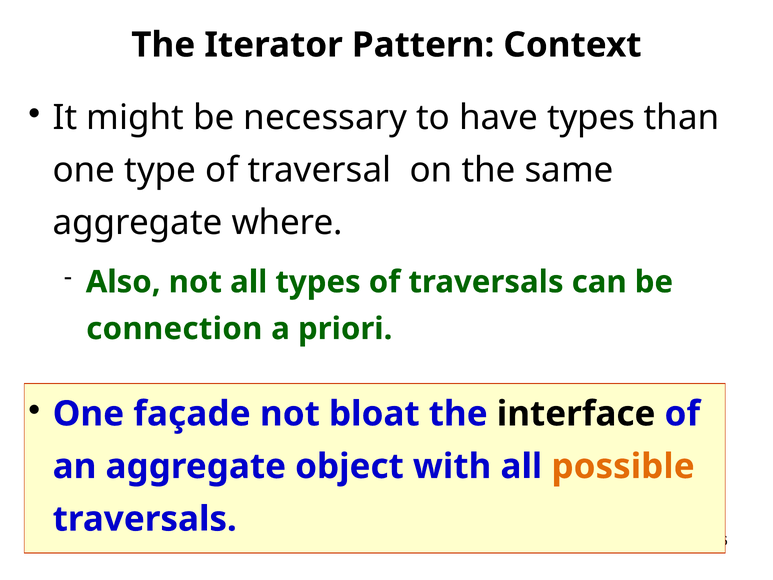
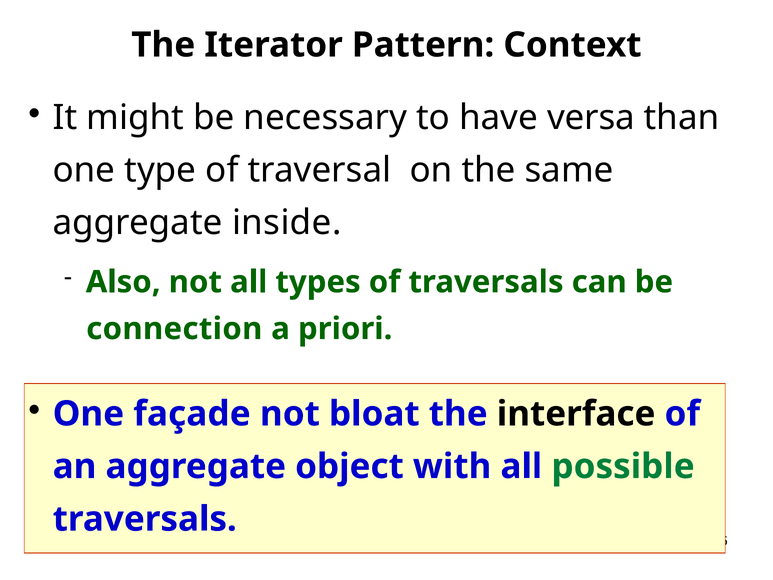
have types: types -> versa (591, 117)
where: where -> inside (287, 223)
possible colour: orange -> green (623, 466)
